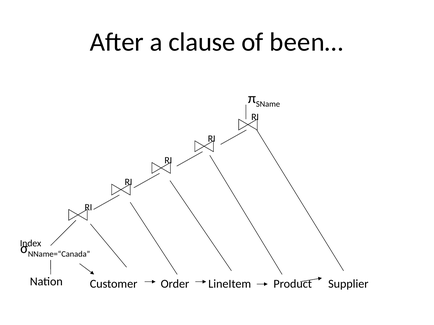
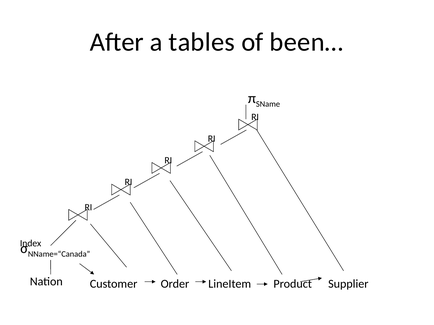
clause: clause -> tables (202, 42)
